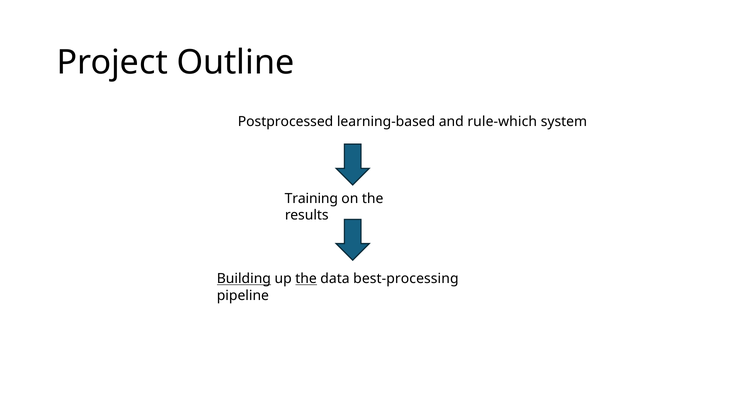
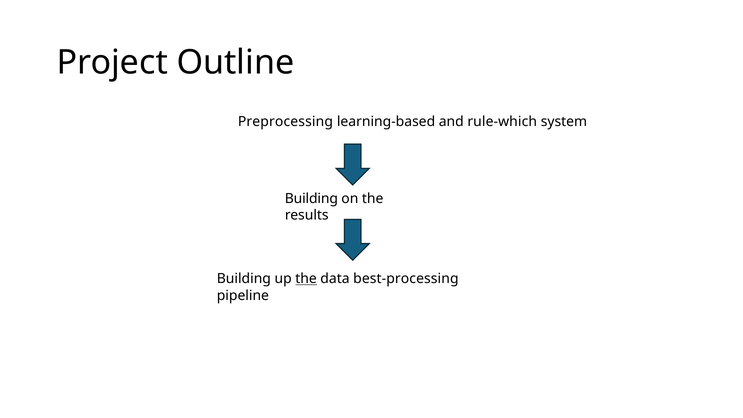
Postprocessed: Postprocessed -> Preprocessing (285, 121)
Training: Training -> Building (311, 199)
Building underline: present -> none (244, 279)
